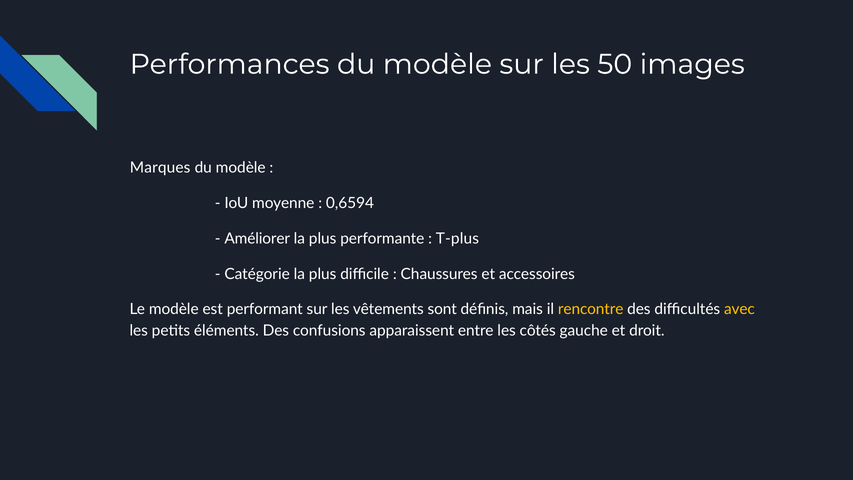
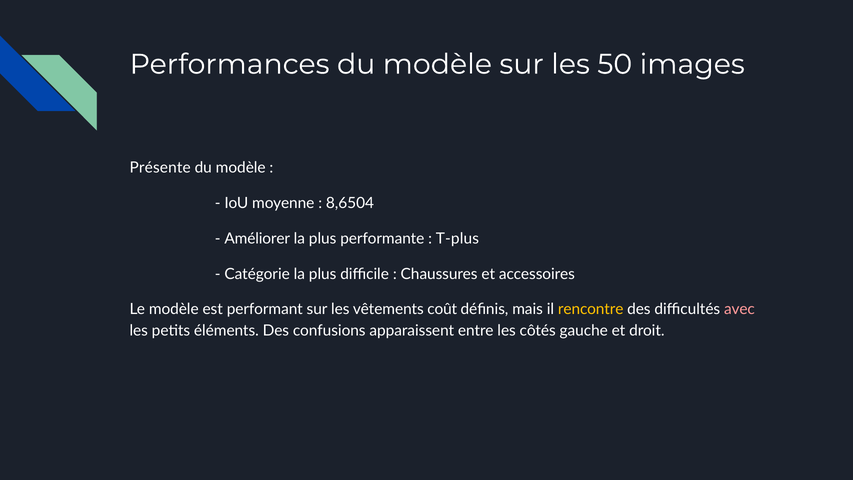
Marques: Marques -> Présente (160, 168)
0,6594: 0,6594 -> 8,6504 (350, 203)
sont: sont -> coût (442, 309)
avec colour: yellow -> pink (739, 309)
